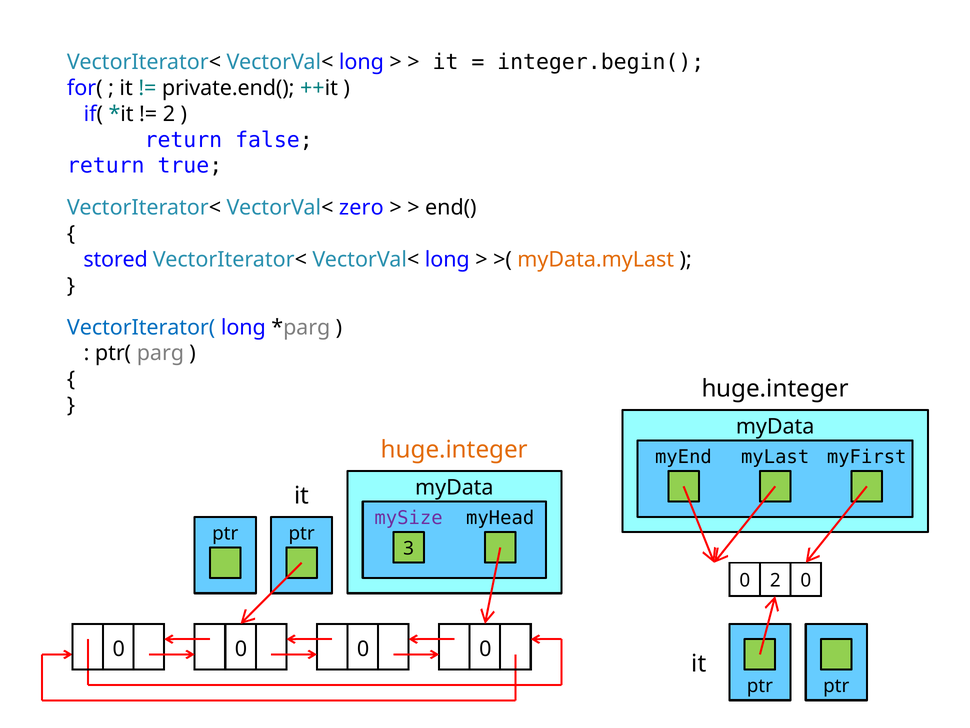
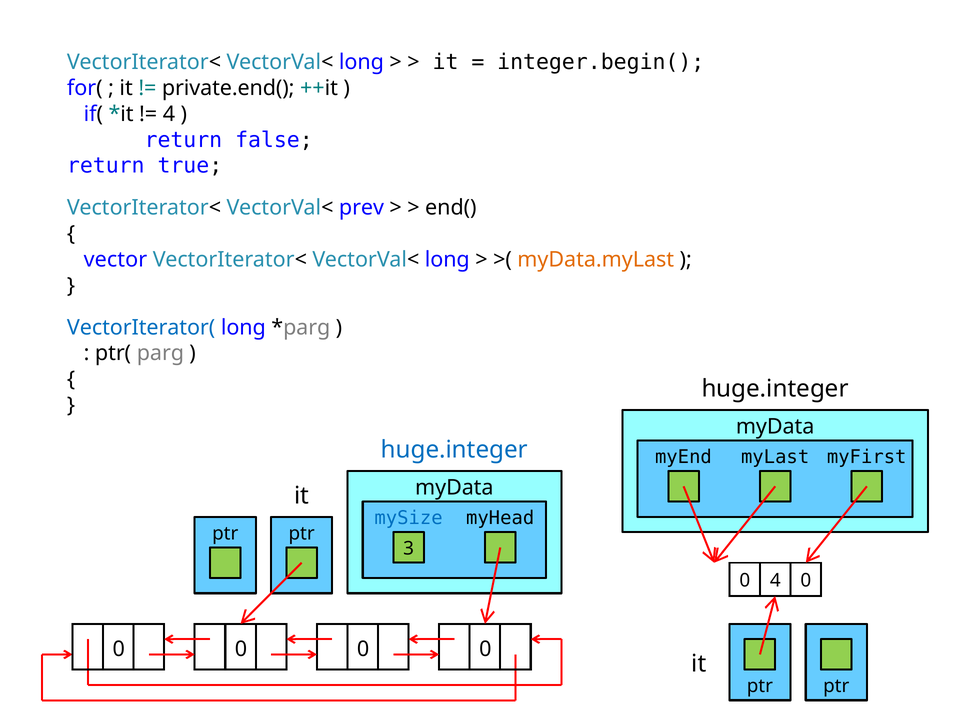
2: 2 -> 4 (169, 114)
zero: zero -> prev (361, 208)
stored: stored -> vector (115, 259)
huge.integer colour: orange -> blue (454, 449)
mySize colour: purple -> blue (409, 518)
0 2: 2 -> 4 (775, 580)
